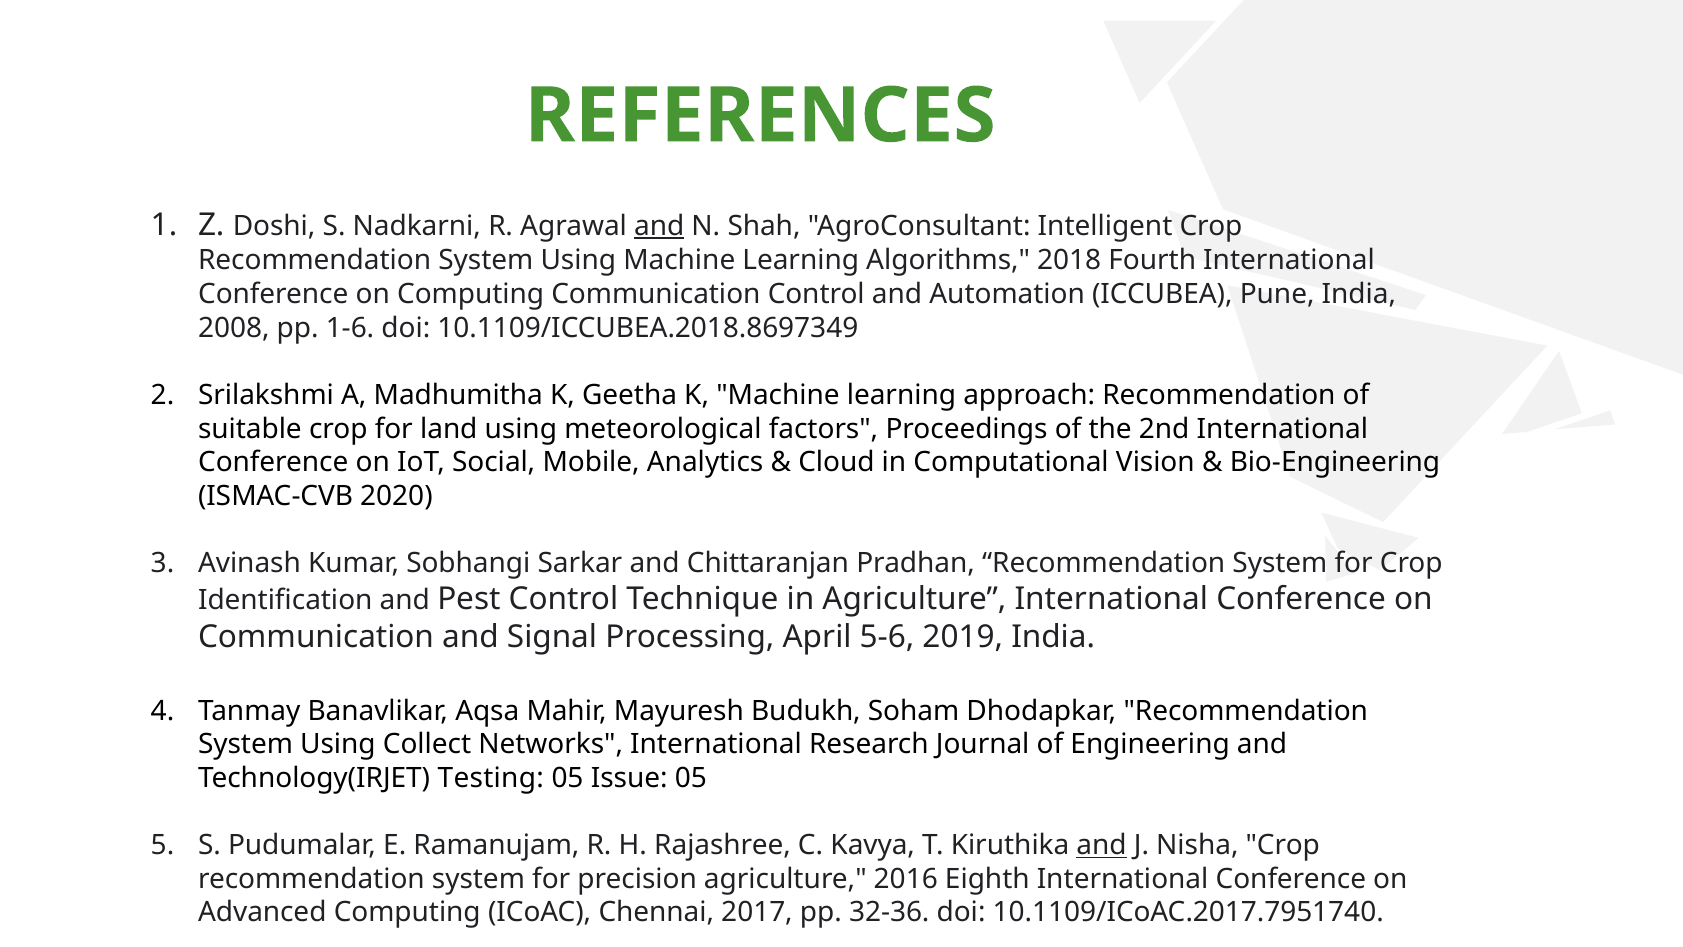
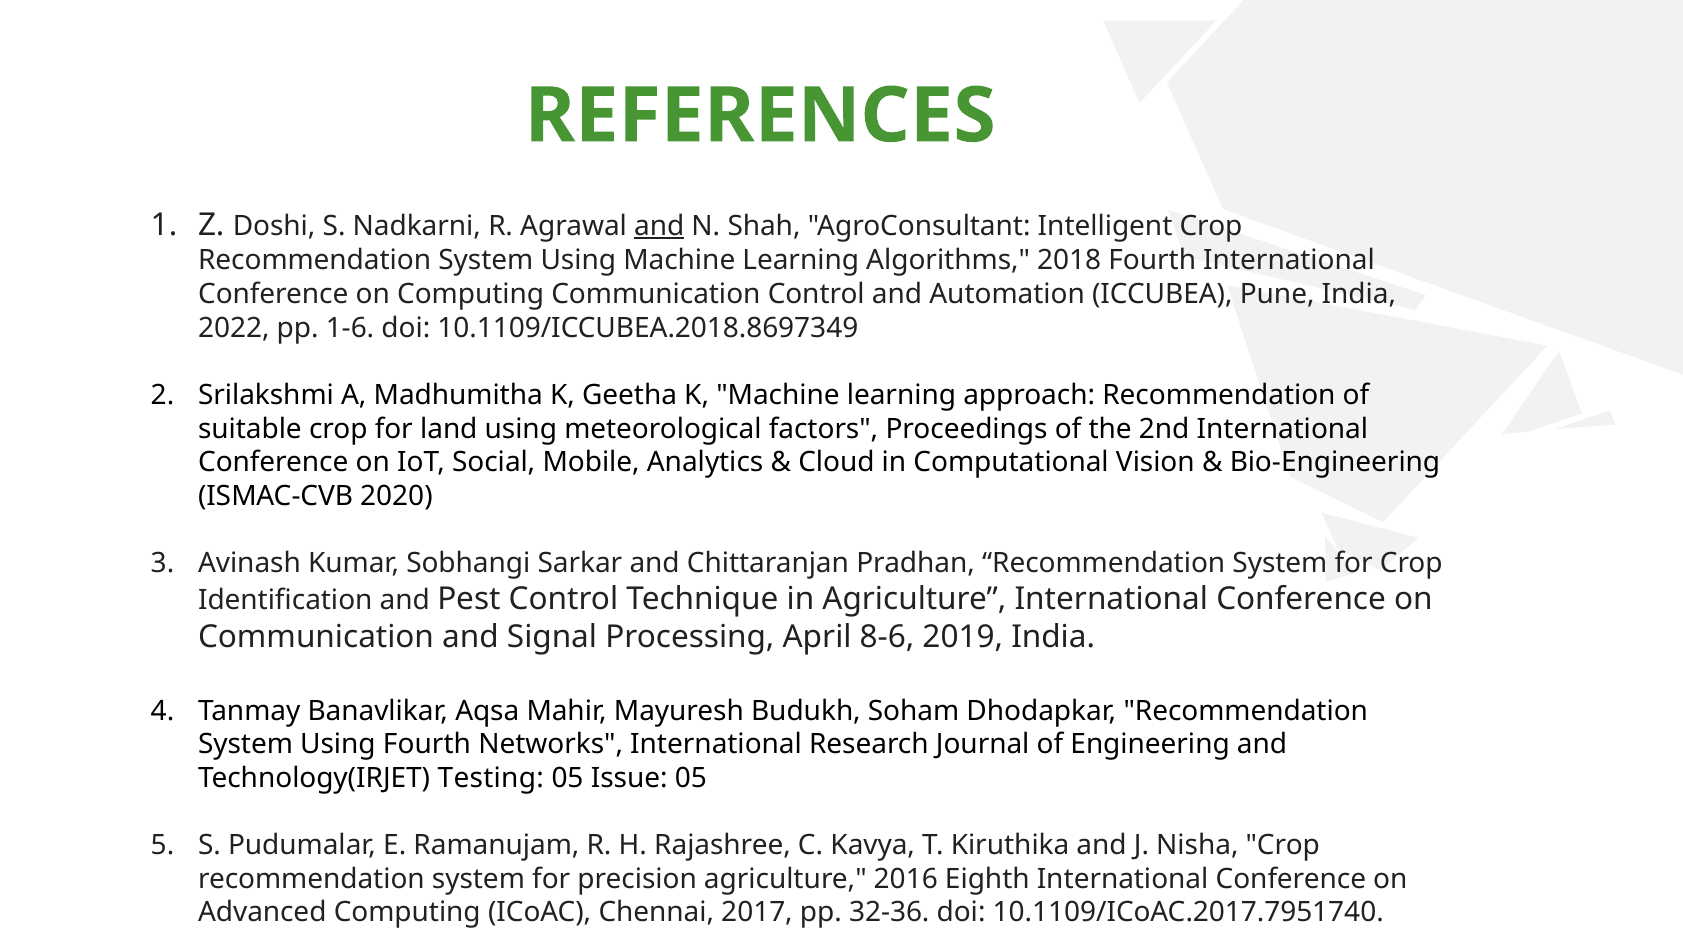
2008: 2008 -> 2022 (234, 328)
5-6: 5-6 -> 8-6 (887, 637)
Using Collect: Collect -> Fourth (427, 744)
and underline: present -> none (1102, 845)
